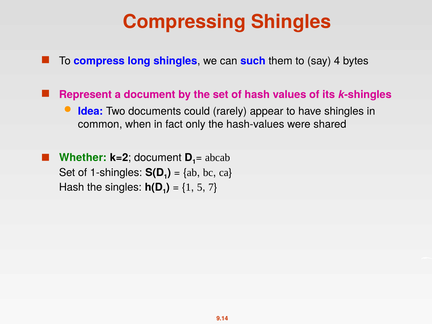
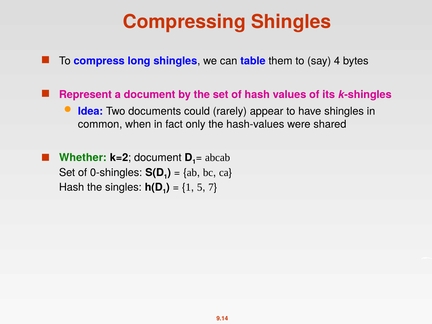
such: such -> table (253, 61)
1-shingles: 1-shingles -> 0-shingles (116, 172)
